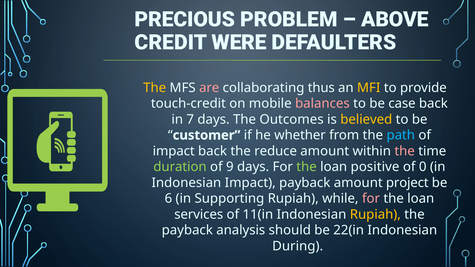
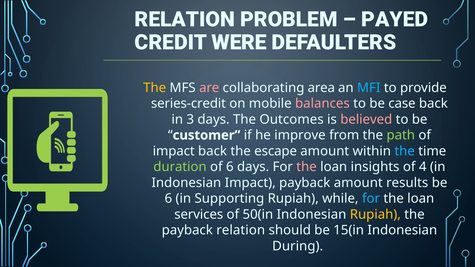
PRECIOUS: PRECIOUS -> RELATION (185, 20)
ABOVE: ABOVE -> PAYED (395, 20)
thus: thus -> area (321, 88)
MFI colour: yellow -> light blue (369, 88)
touch-credit: touch-credit -> series-credit (188, 104)
7: 7 -> 3 (190, 119)
believed colour: yellow -> pink (366, 119)
whether: whether -> improve (300, 135)
path colour: light blue -> light green (401, 135)
reduce: reduce -> escape (276, 151)
the colour: pink -> light blue (405, 151)
of 9: 9 -> 6 (230, 167)
the colour: light green -> pink (307, 167)
positive: positive -> insights (375, 167)
0: 0 -> 4 (423, 167)
project: project -> results (407, 183)
for colour: pink -> light blue (371, 199)
11(in: 11(in -> 50(in (258, 215)
payback analysis: analysis -> relation (241, 230)
22(in: 22(in -> 15(in (349, 230)
